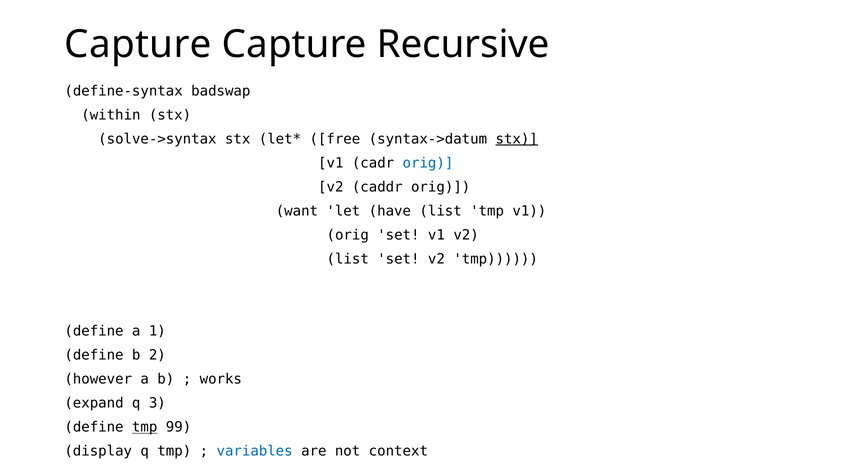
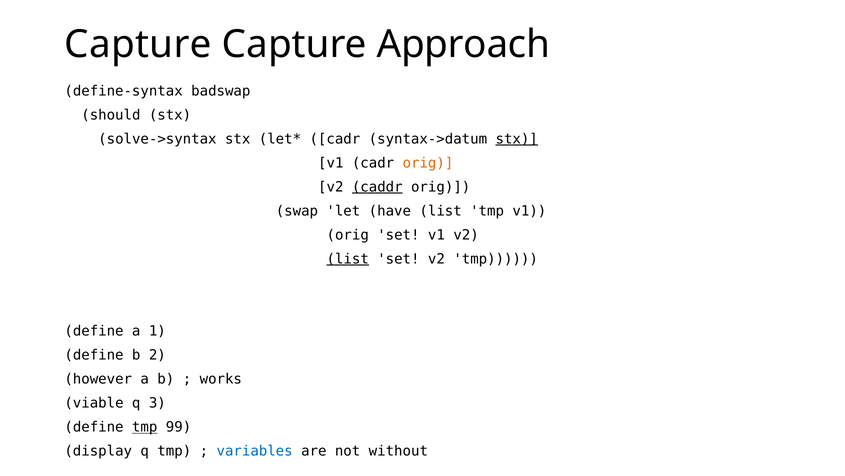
Recursive: Recursive -> Approach (463, 45)
within: within -> should (111, 115)
free: free -> cadr (335, 139)
orig colour: blue -> orange (428, 163)
caddr underline: none -> present (377, 187)
want: want -> swap (297, 211)
list underline: none -> present (348, 259)
expand: expand -> viable (94, 403)
context: context -> without (398, 451)
